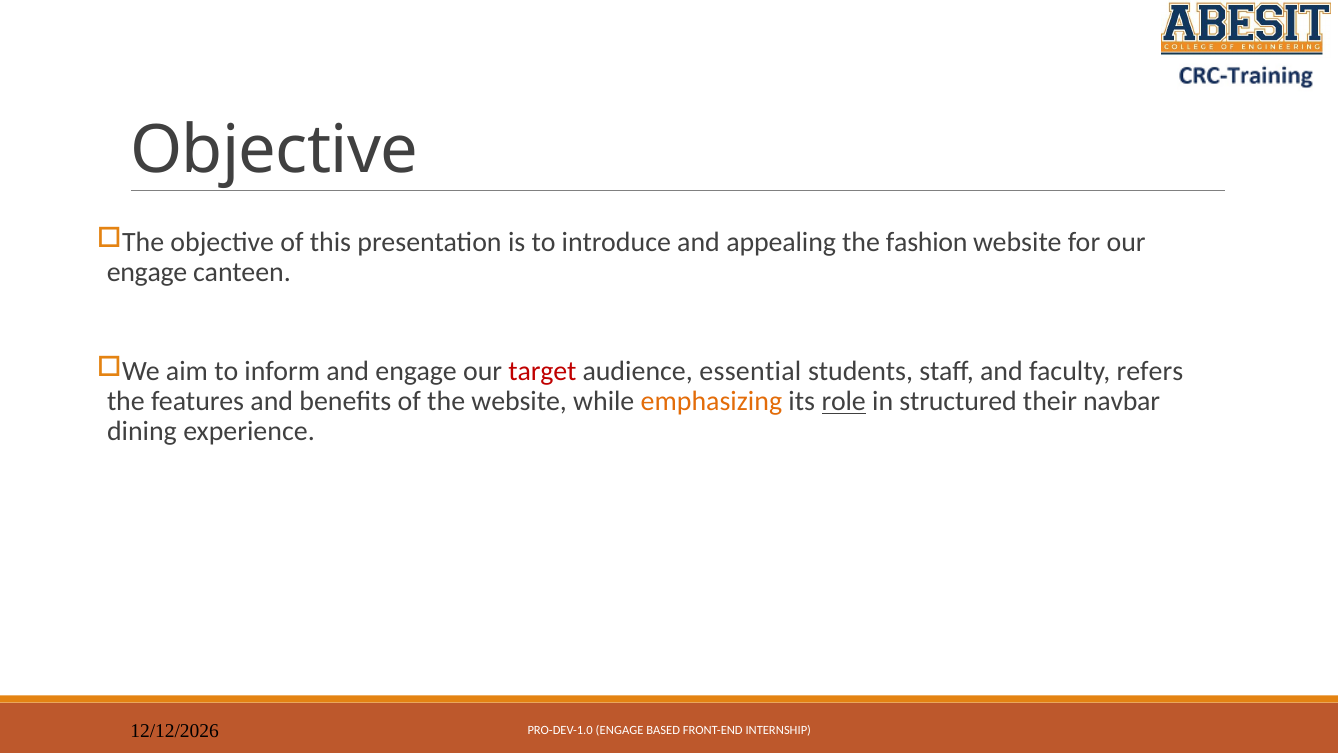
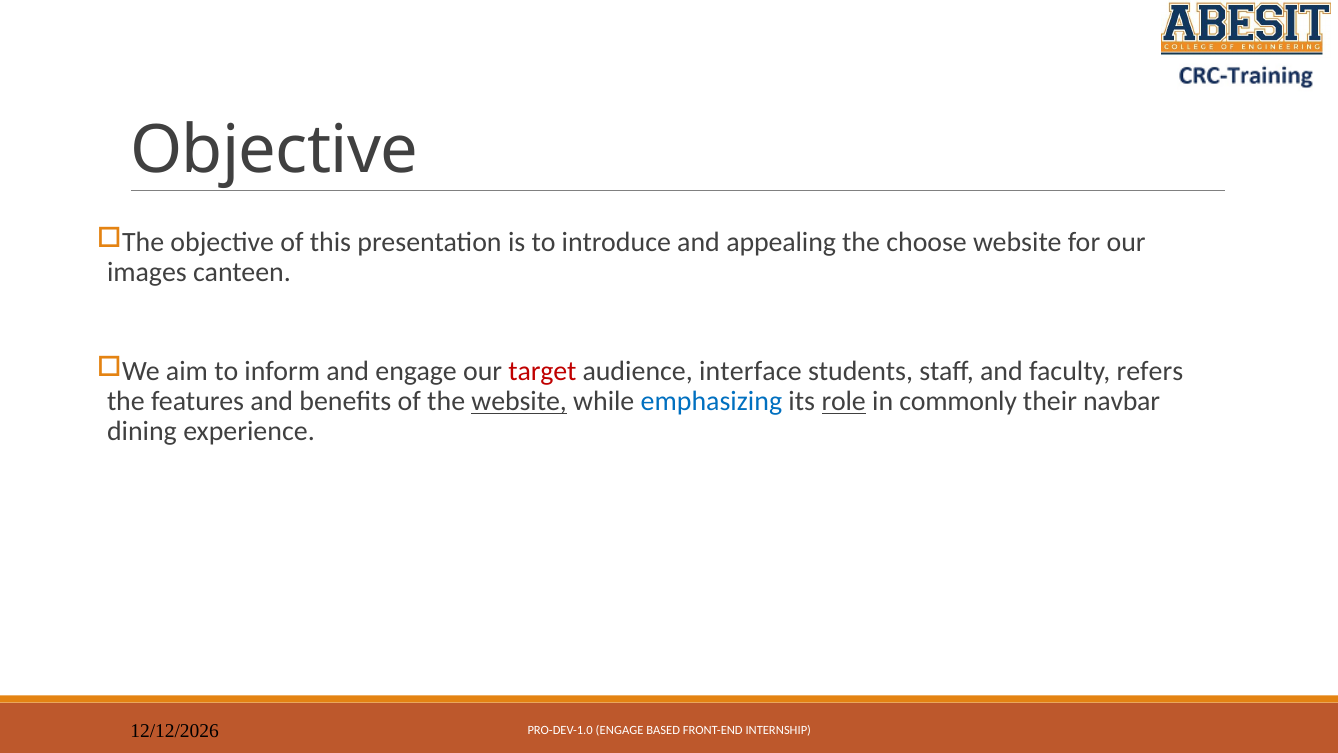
fashion: fashion -> choose (927, 242)
engage: engage -> images (147, 272)
essential: essential -> interface (750, 371)
website underline: none -> present (519, 401)
emphasizing colour: orange -> blue (711, 401)
structured: structured -> commonly (958, 401)
